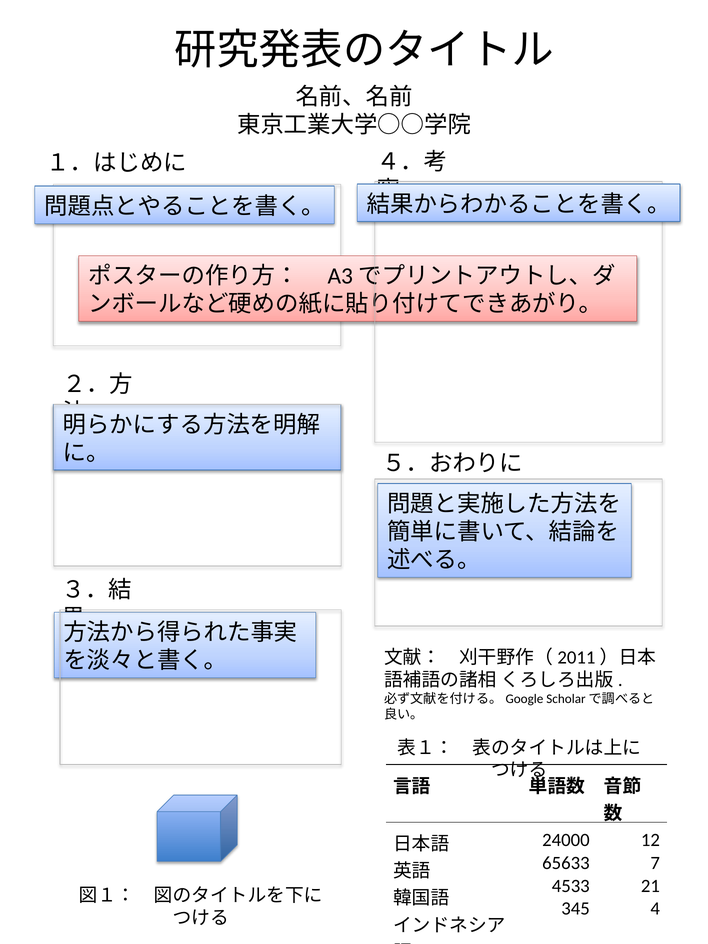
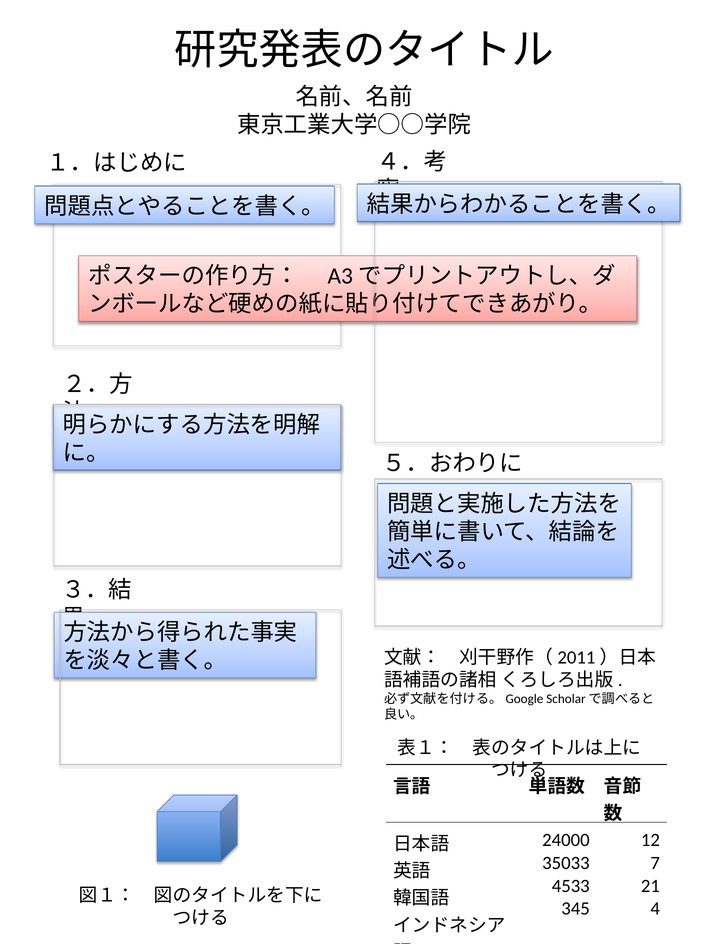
65633: 65633 -> 35033 (566, 863)
